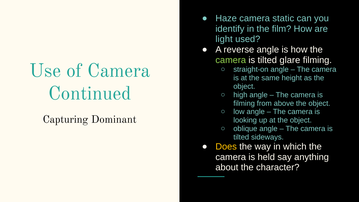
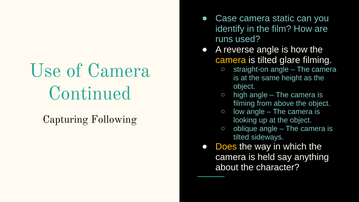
Haze: Haze -> Case (226, 18)
light: light -> runs (224, 39)
camera colour: light green -> yellow (231, 60)
Dominant: Dominant -> Following (114, 119)
